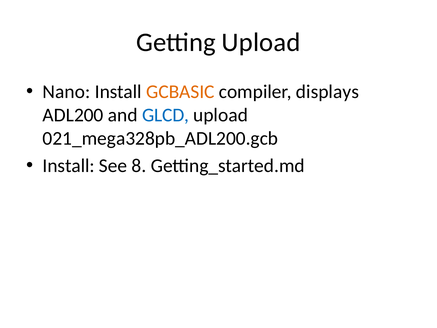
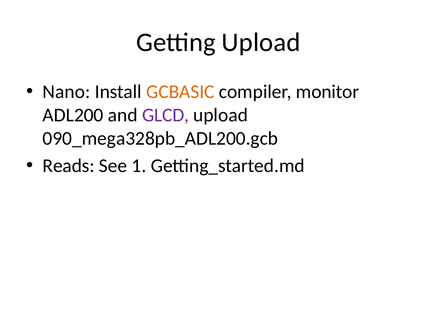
displays: displays -> monitor (328, 92)
GLCD colour: blue -> purple (166, 115)
021_mega328pb_ADL200.gcb: 021_mega328pb_ADL200.gcb -> 090_mega328pb_ADL200.gcb (160, 138)
Install: Install -> Reads (69, 165)
8: 8 -> 1 (139, 165)
